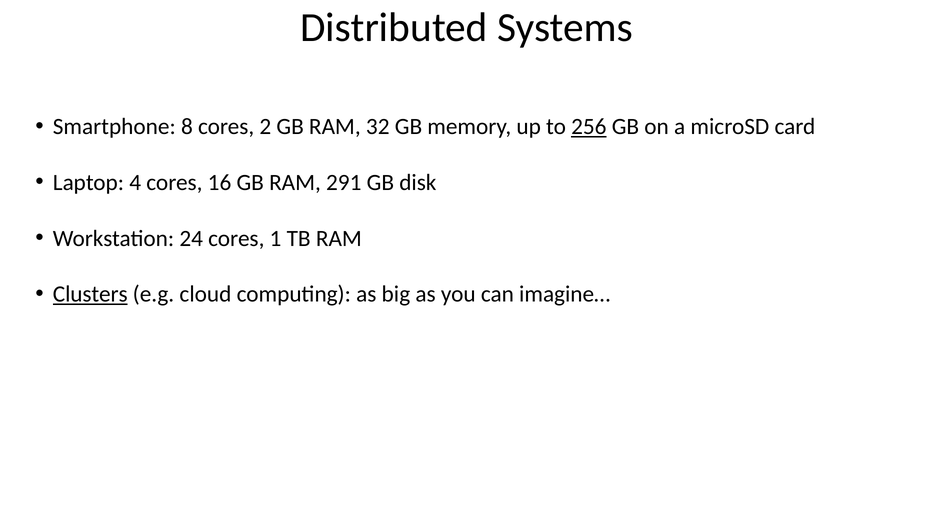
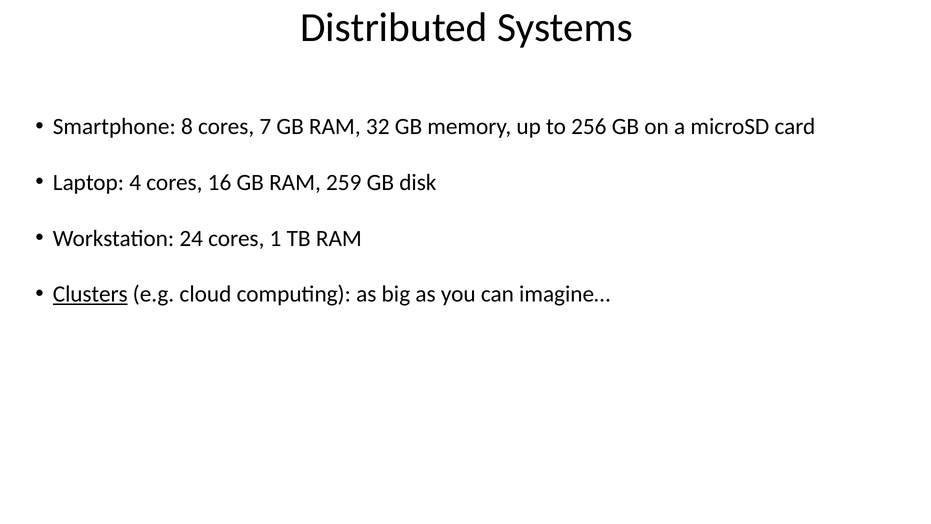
2: 2 -> 7 (265, 127)
256 underline: present -> none (589, 127)
291: 291 -> 259 (344, 182)
